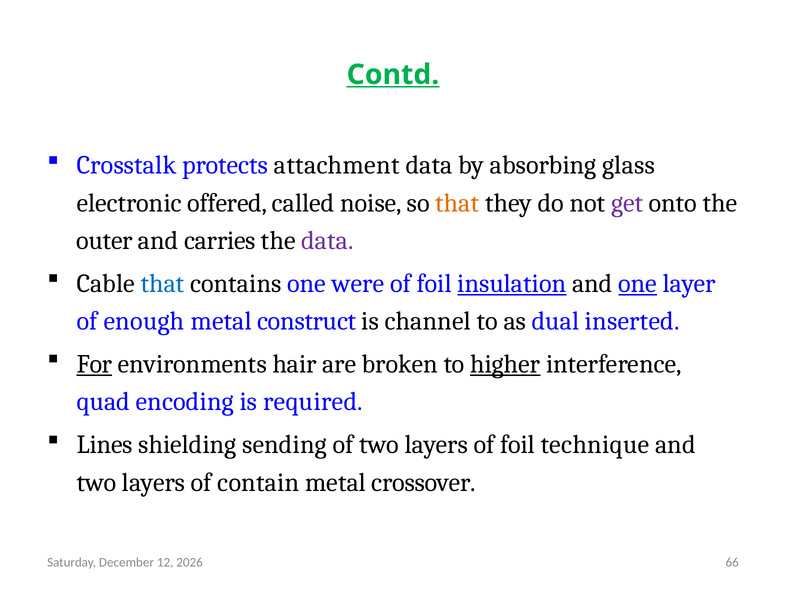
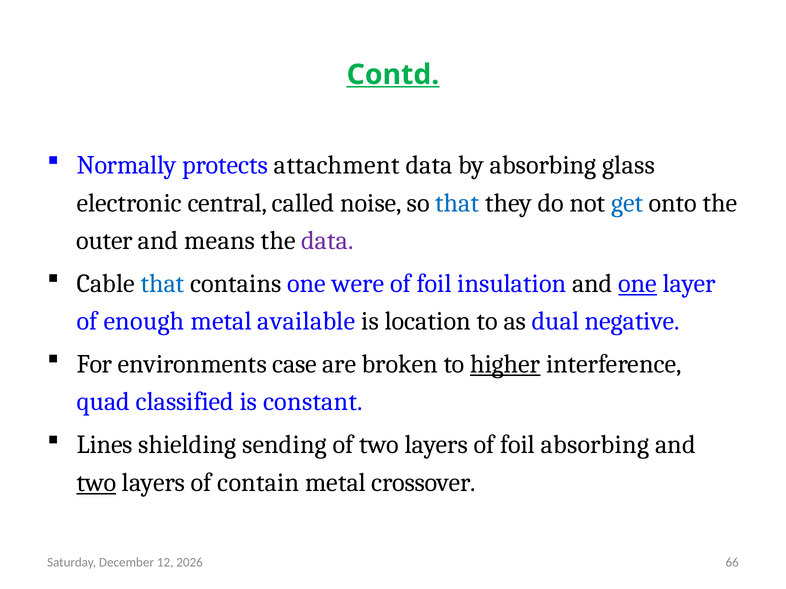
Crosstalk: Crosstalk -> Normally (127, 165)
offered: offered -> central (227, 203)
that colour: orange -> blue (457, 203)
get colour: purple -> blue (627, 203)
carries: carries -> means (220, 241)
insulation underline: present -> none (512, 284)
construct: construct -> available (306, 321)
channel: channel -> location (428, 321)
inserted: inserted -> negative (632, 321)
For underline: present -> none (94, 364)
hair: hair -> case (295, 364)
encoding: encoding -> classified (185, 402)
required: required -> constant (313, 402)
foil technique: technique -> absorbing (595, 445)
two underline: none -> present (97, 483)
